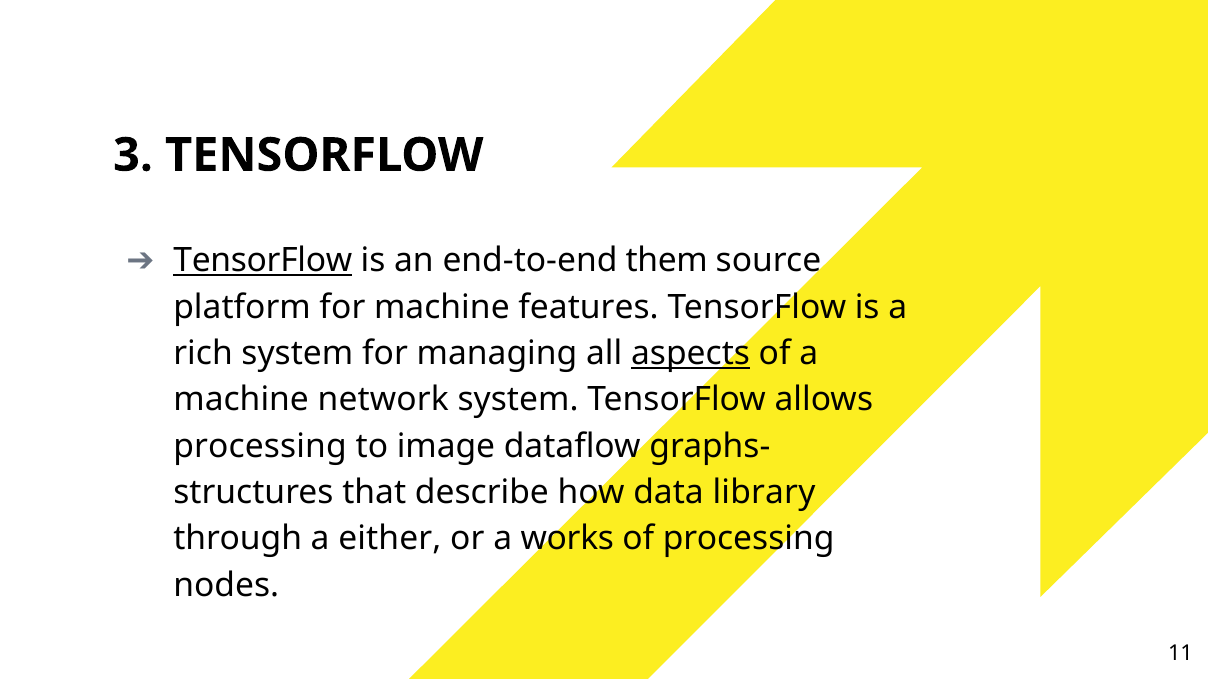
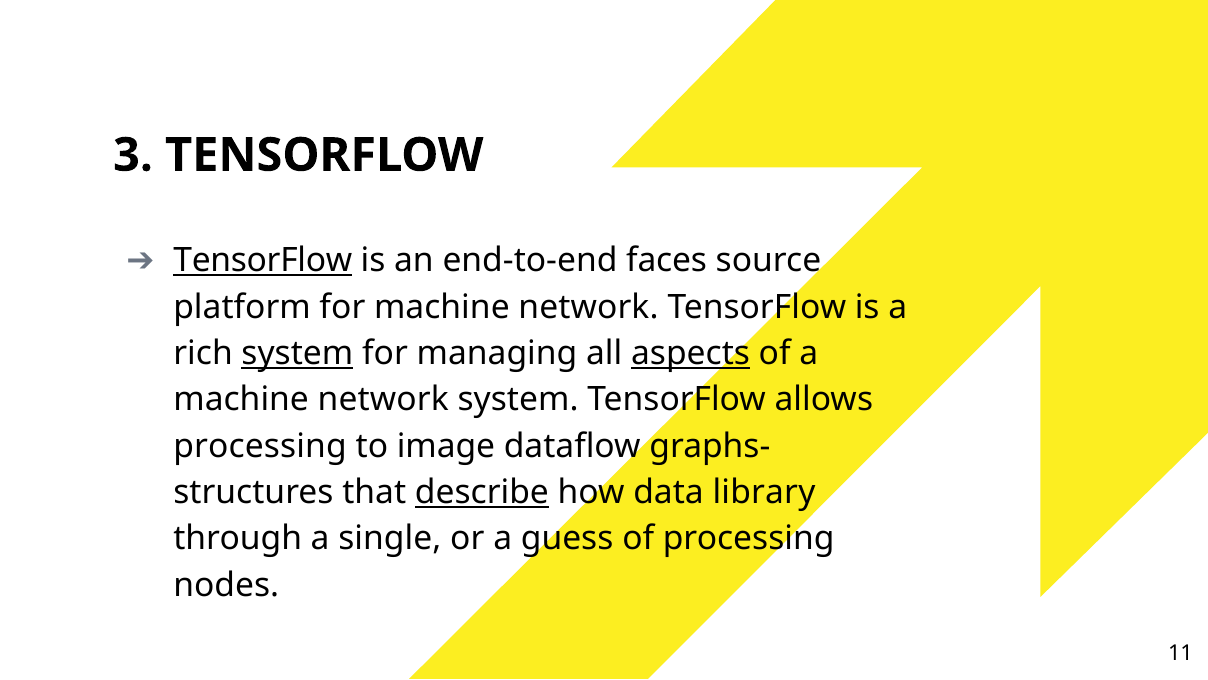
them: them -> faces (667, 261)
for machine features: features -> network (588, 307)
system underline: none -> present (297, 353)
describe underline: none -> present (482, 492)
either: either -> single (390, 538)
works: works -> guess (567, 538)
